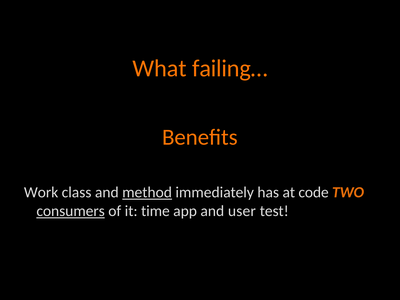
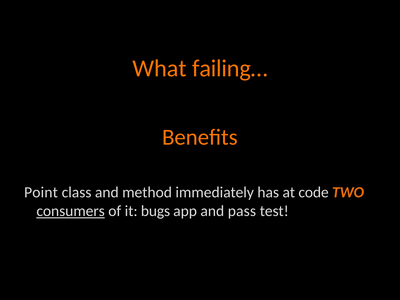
Work: Work -> Point (41, 192)
method underline: present -> none (147, 192)
time: time -> bugs (155, 211)
user: user -> pass (242, 211)
